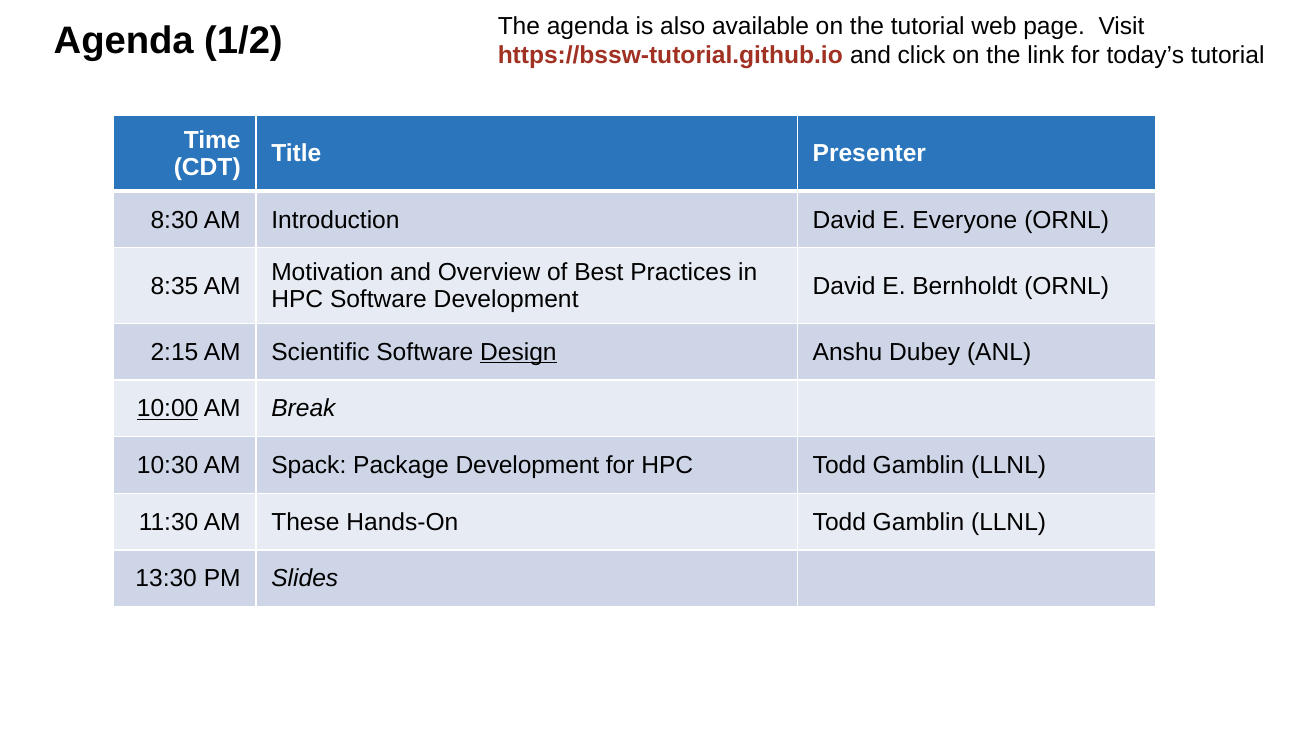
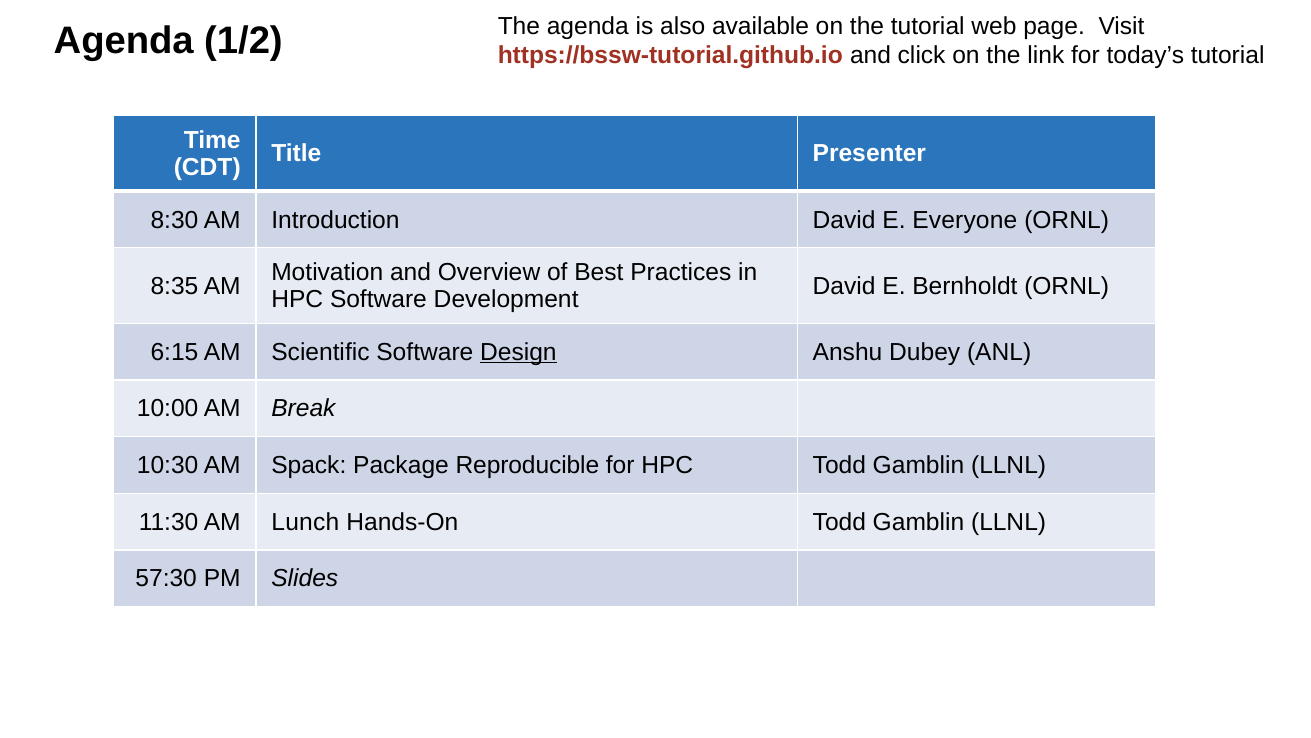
2:15: 2:15 -> 6:15 (174, 352)
10:00 underline: present -> none (168, 409)
Package Development: Development -> Reproducible (527, 465)
These: These -> Lunch (305, 522)
13:30: 13:30 -> 57:30 (166, 578)
